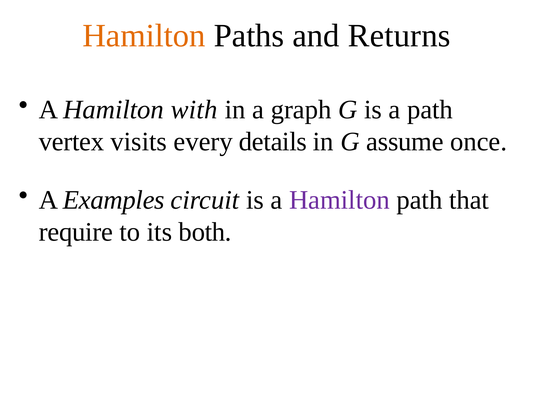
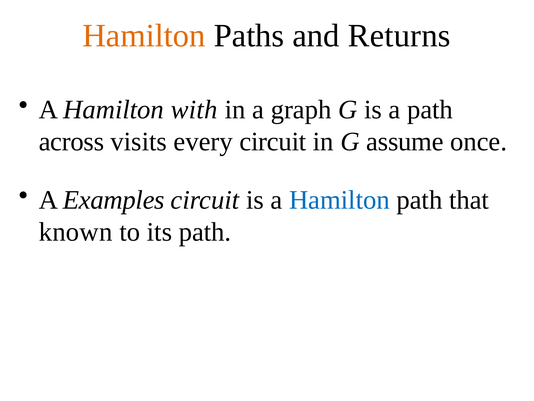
vertex: vertex -> across (71, 142)
every details: details -> circuit (273, 142)
Hamilton colour: purple -> blue (339, 200)
require: require -> known (76, 232)
its both: both -> path (205, 232)
